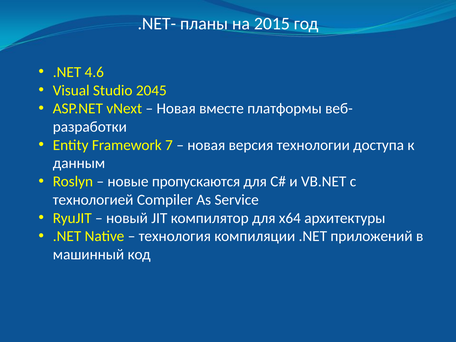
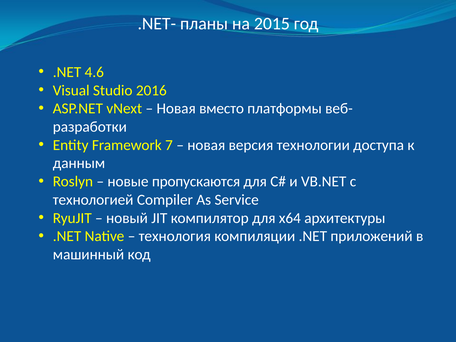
2045: 2045 -> 2016 (151, 90)
вместе: вместе -> вместо (222, 109)
